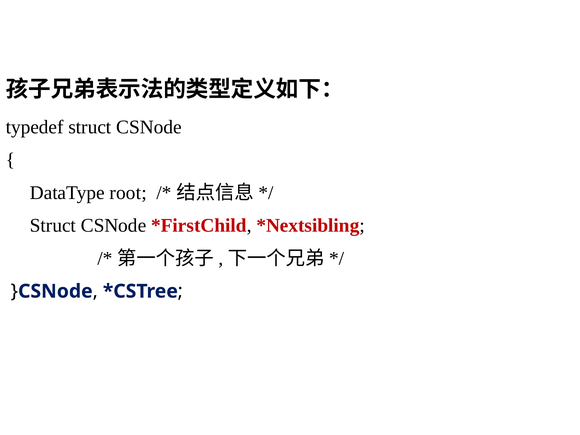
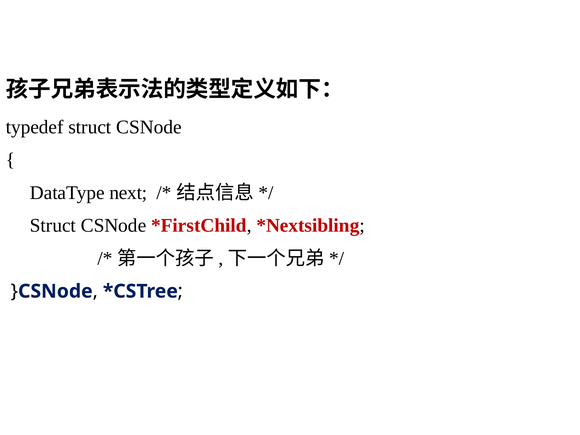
root: root -> next (128, 193)
